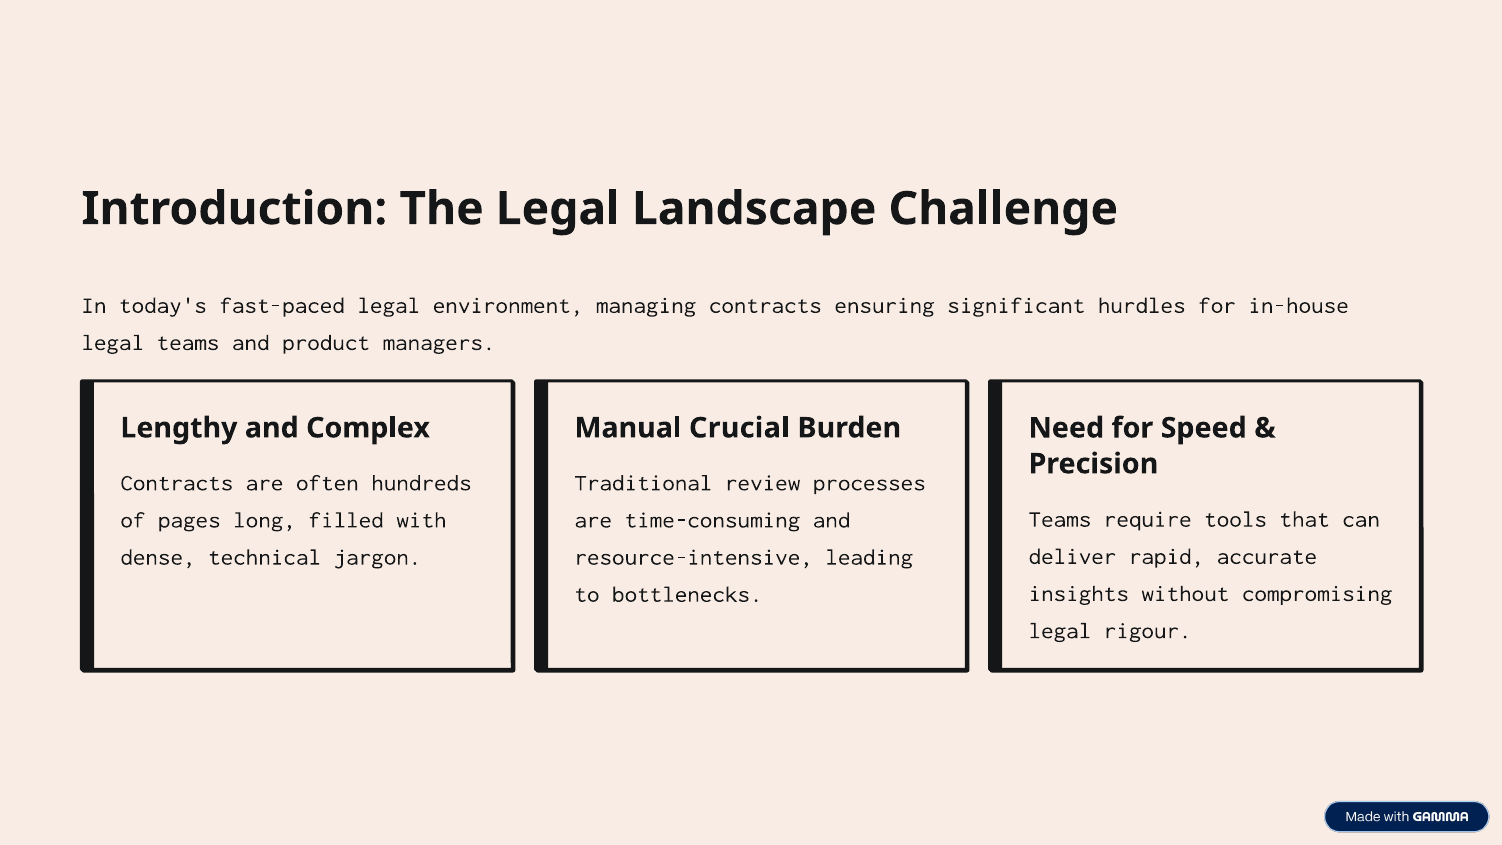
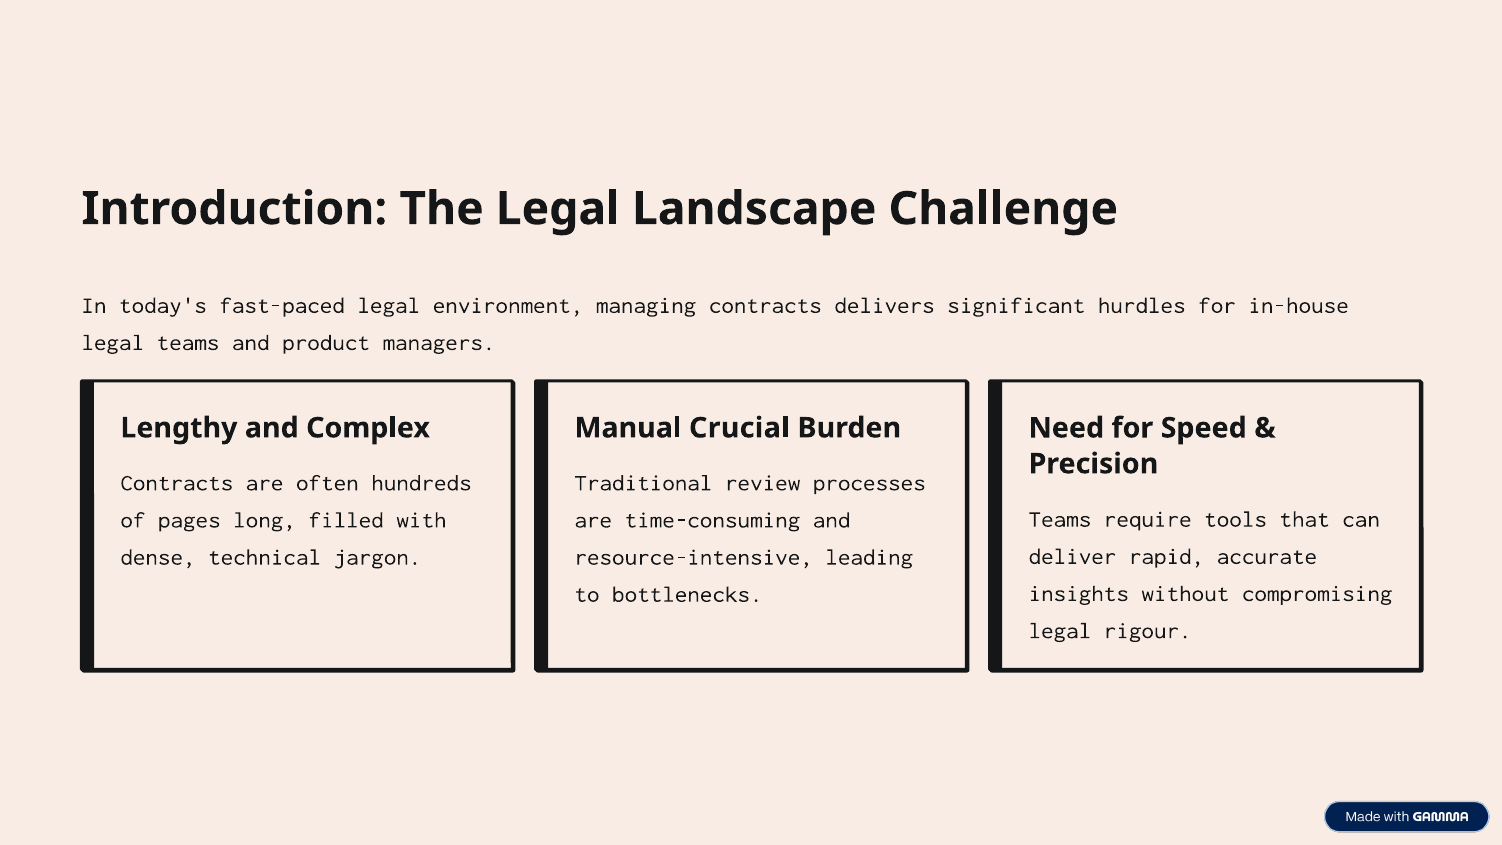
ensuring: ensuring -> delivers (885, 305)
